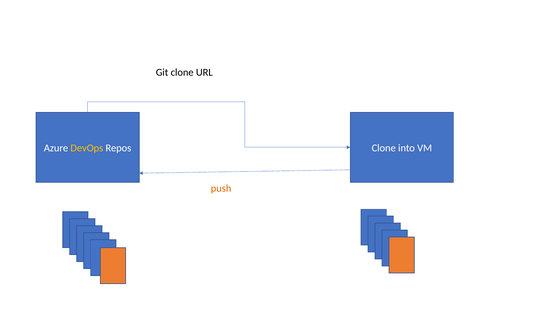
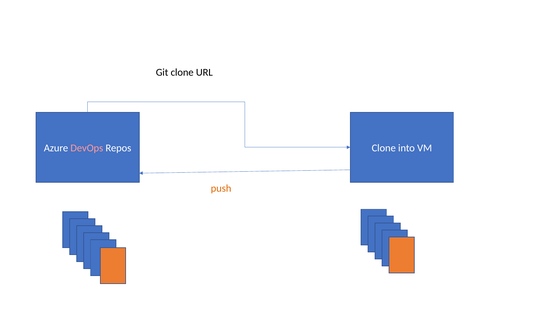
DevOps colour: yellow -> pink (87, 148)
